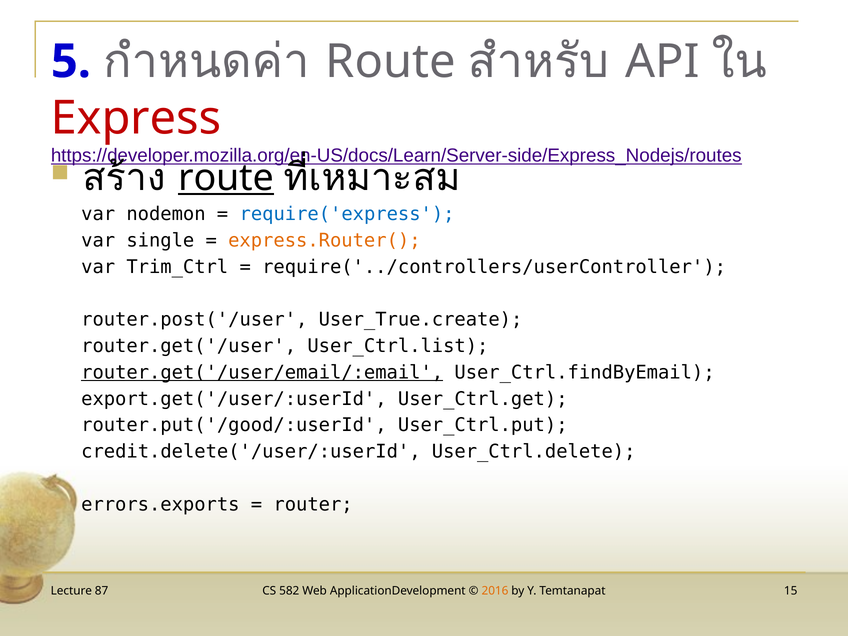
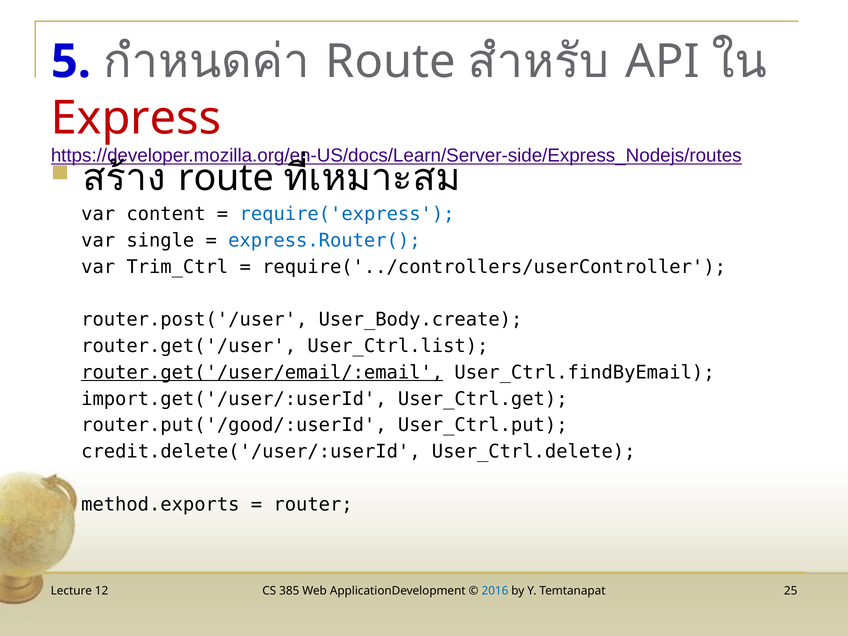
route underline: present -> none (226, 178)
nodemon: nodemon -> content (166, 214)
express.Router( colour: orange -> blue (324, 241)
User_True.create: User_True.create -> User_Body.create (421, 320)
export.get('/user/:userId: export.get('/user/:userId -> import.get('/user/:userId (234, 399)
errors.exports: errors.exports -> method.exports (160, 504)
87: 87 -> 12 (102, 591)
582: 582 -> 385 (289, 591)
2016 colour: orange -> blue (495, 591)
15: 15 -> 25 (791, 591)
